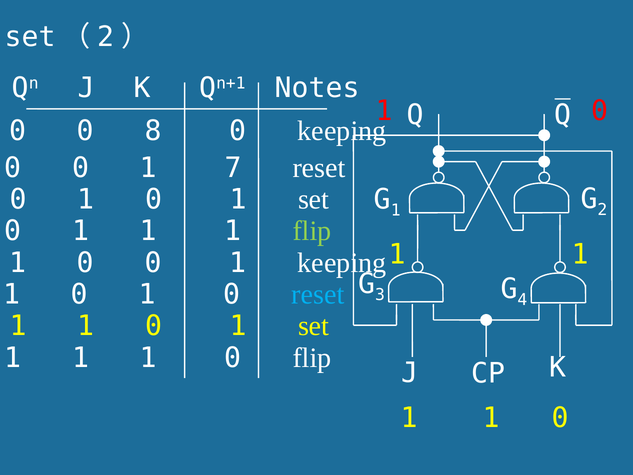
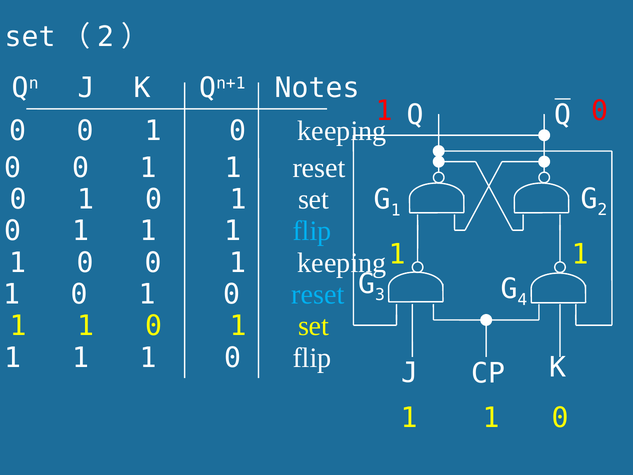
8: 8 -> 1 (153, 131)
0 0 1 7: 7 -> 1 (233, 168)
flip colour: light green -> light blue (312, 231)
